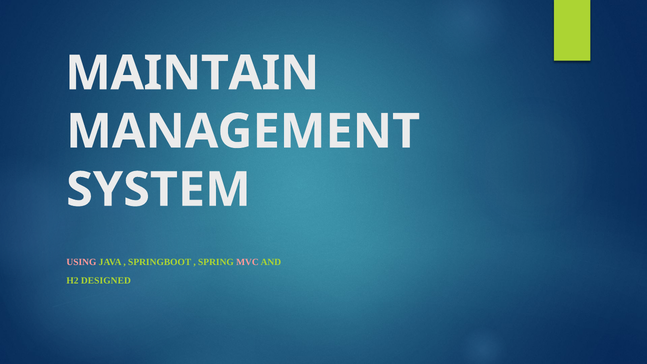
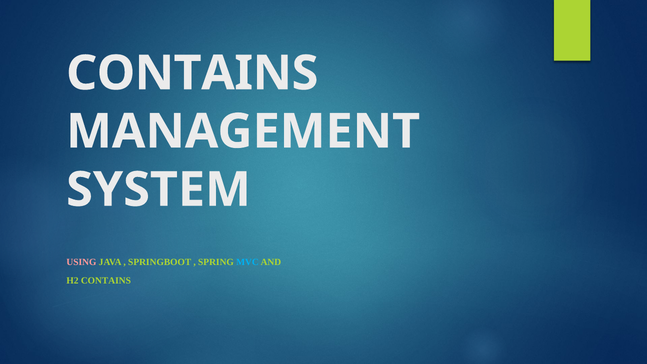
MAINTAIN: MAINTAIN -> CONTAINS (192, 73)
MVC colour: pink -> light blue (247, 262)
H2 DESIGNED: DESIGNED -> CONTAINS (106, 280)
